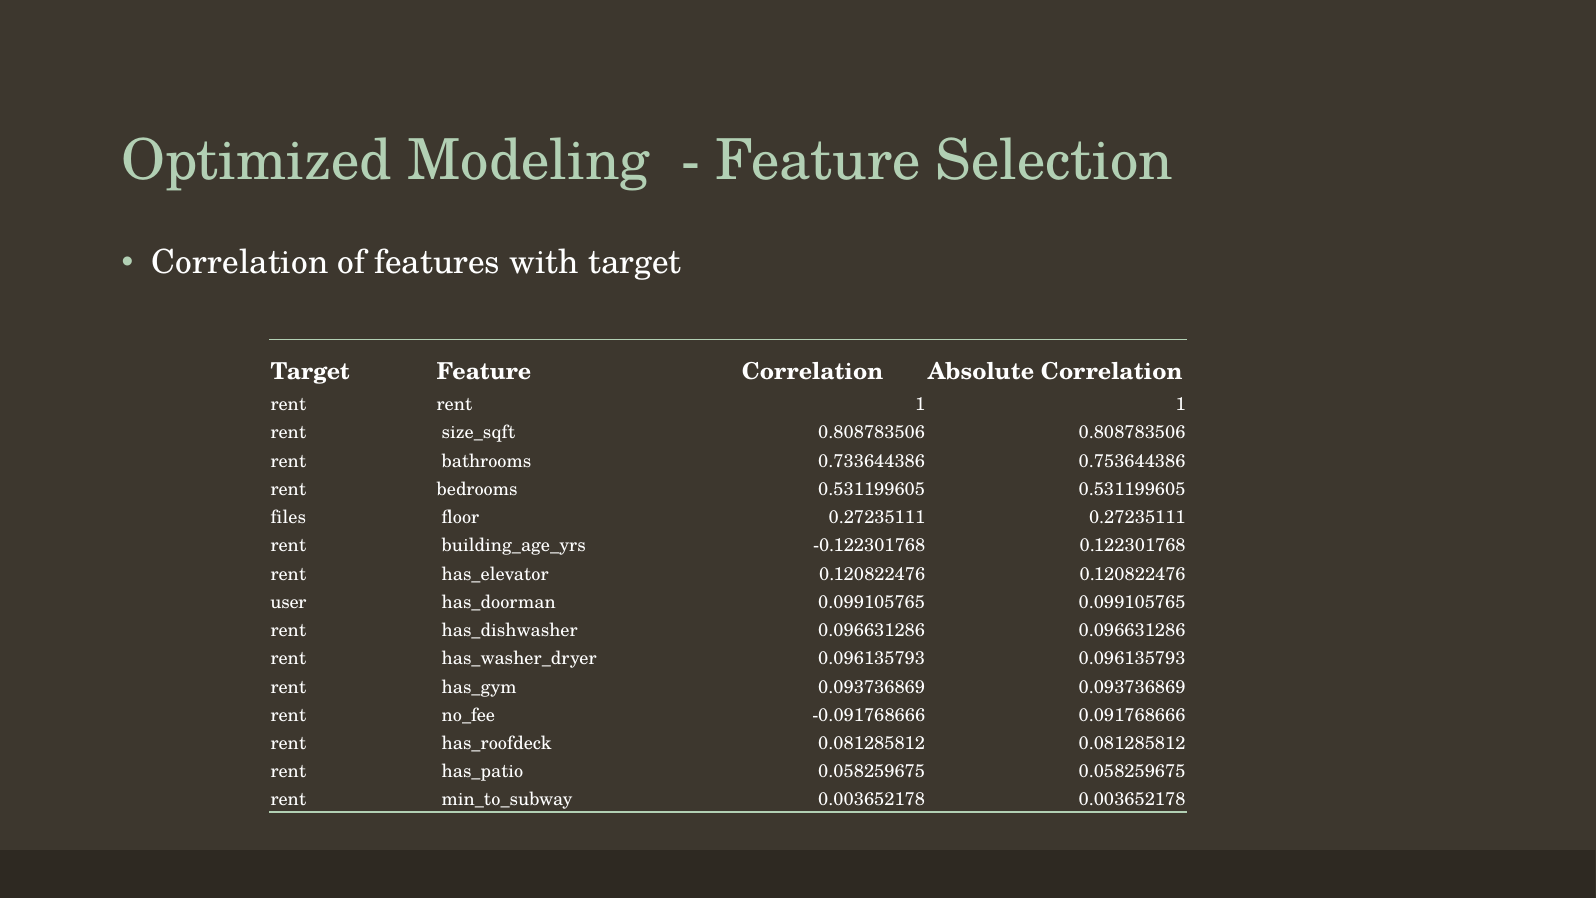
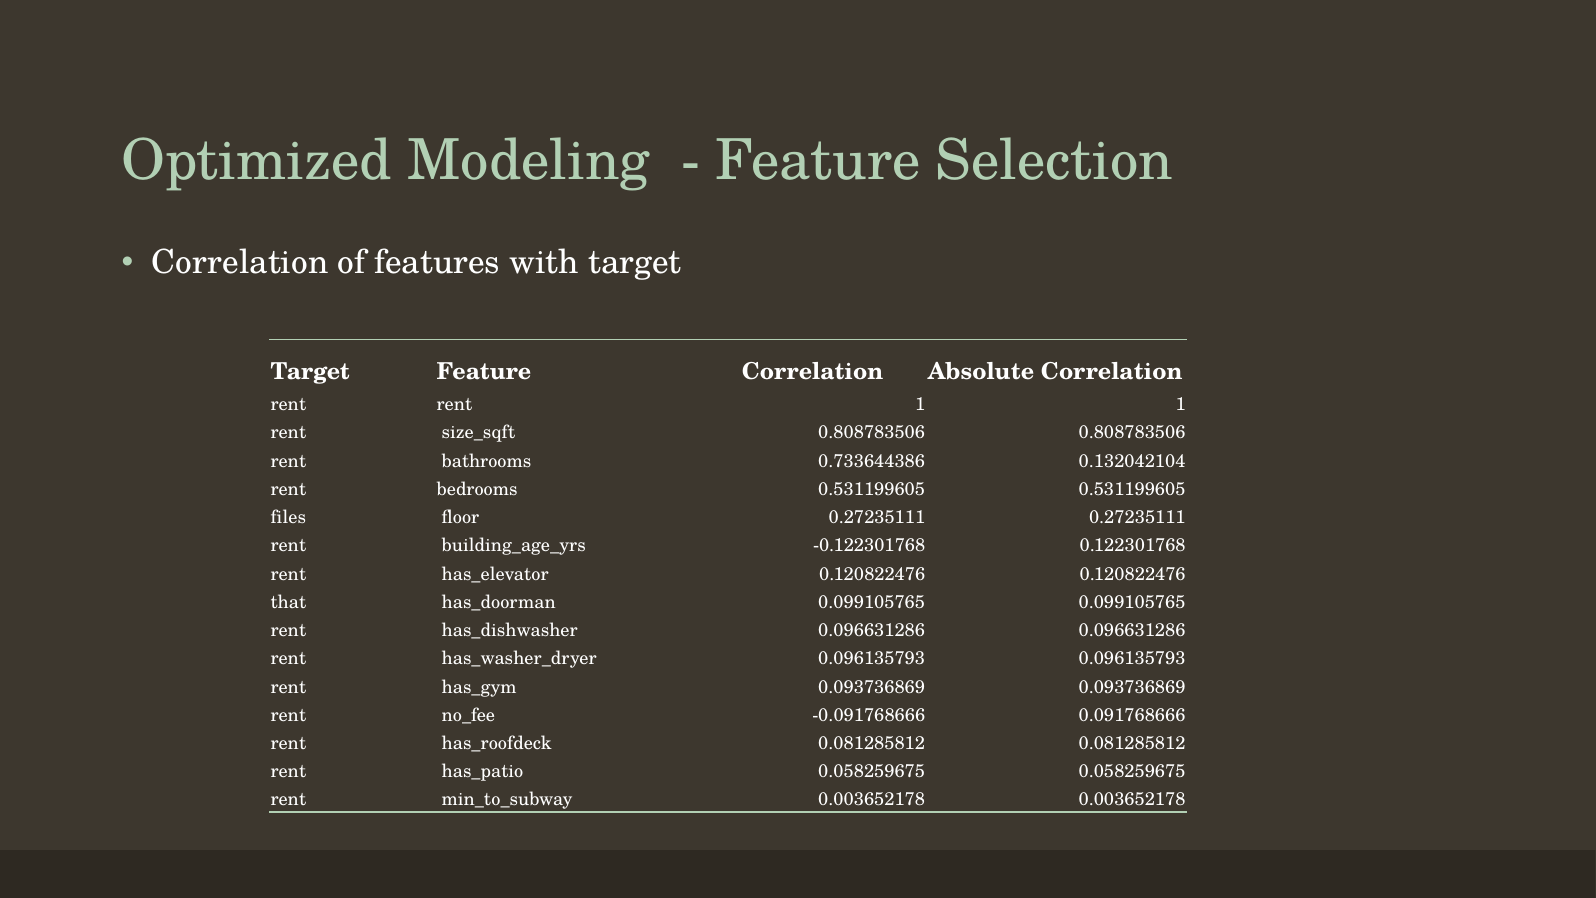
0.753644386: 0.753644386 -> 0.132042104 (1132, 461)
user: user -> that (288, 602)
